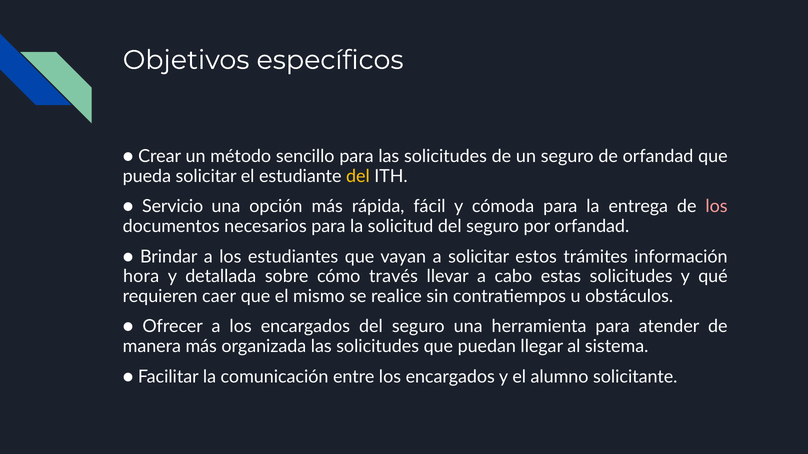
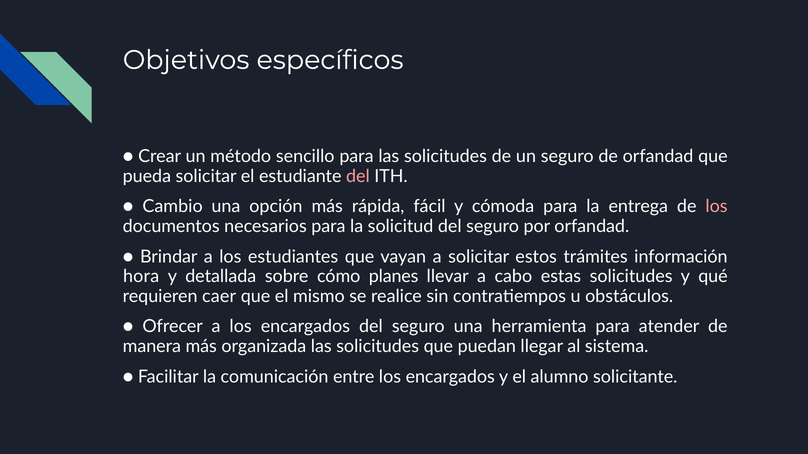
del colour: yellow -> pink (358, 176)
Servicio: Servicio -> Cambio (173, 207)
través: través -> planes (394, 277)
